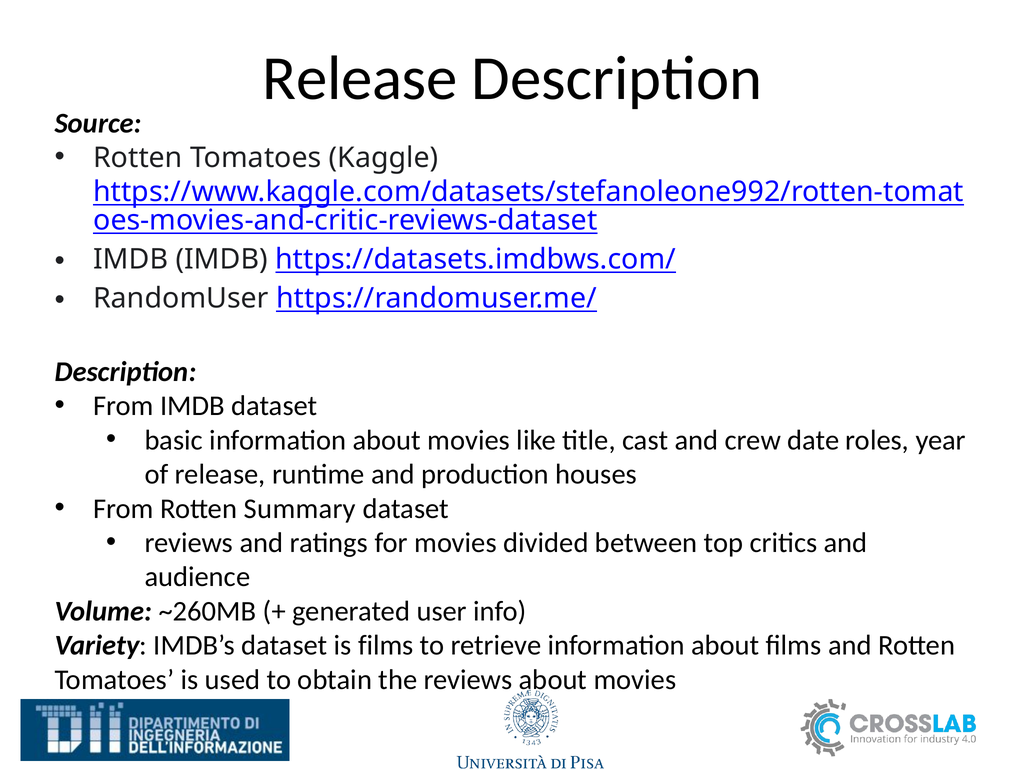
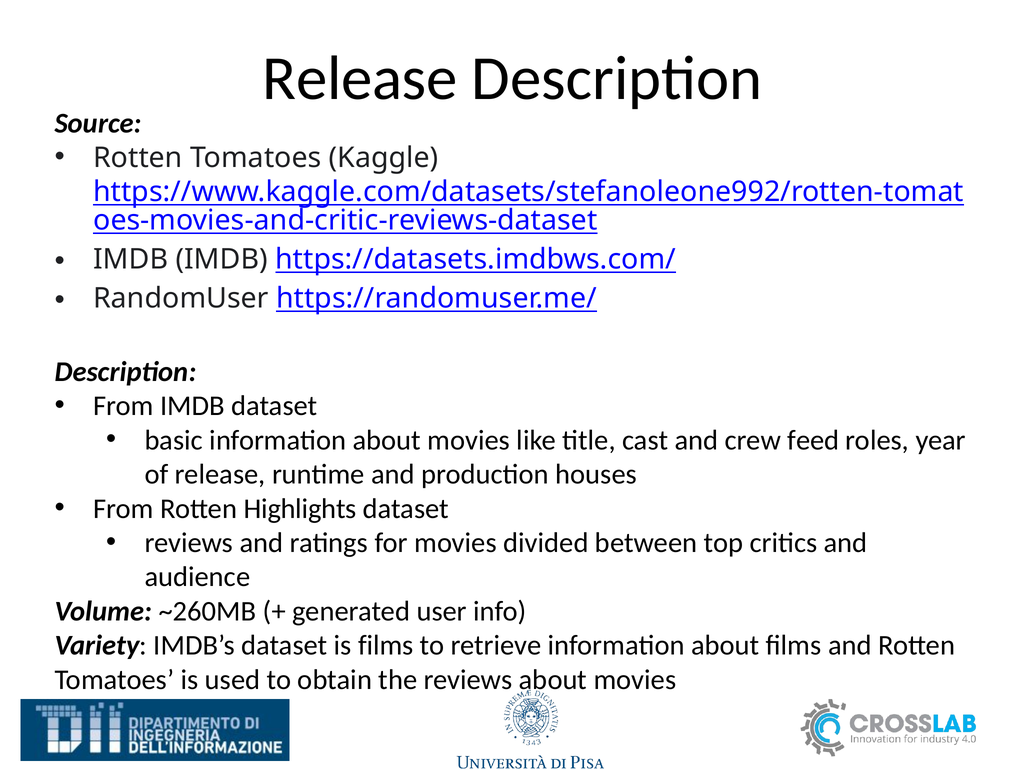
date: date -> feed (813, 440)
Summary: Summary -> Highlights (300, 509)
